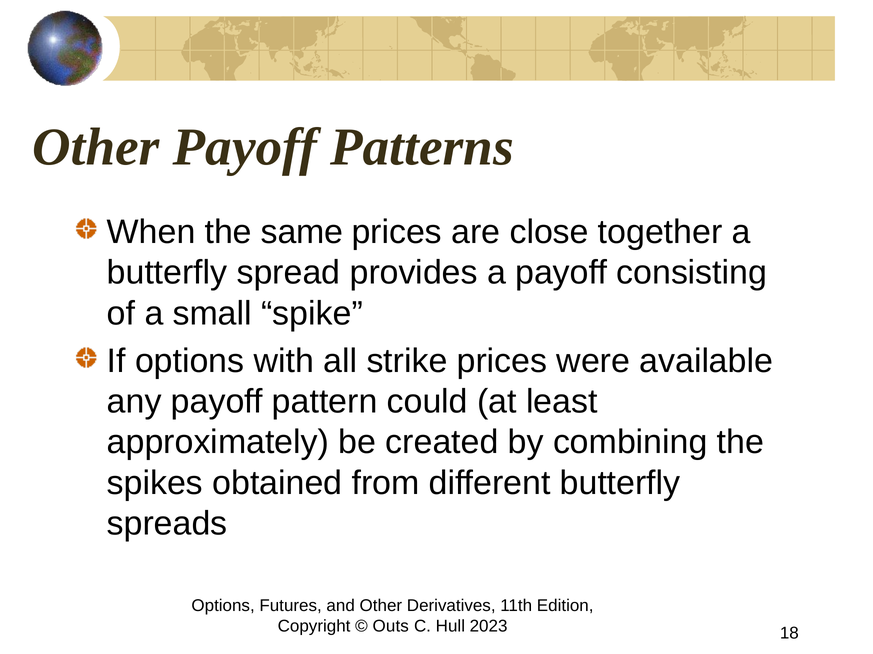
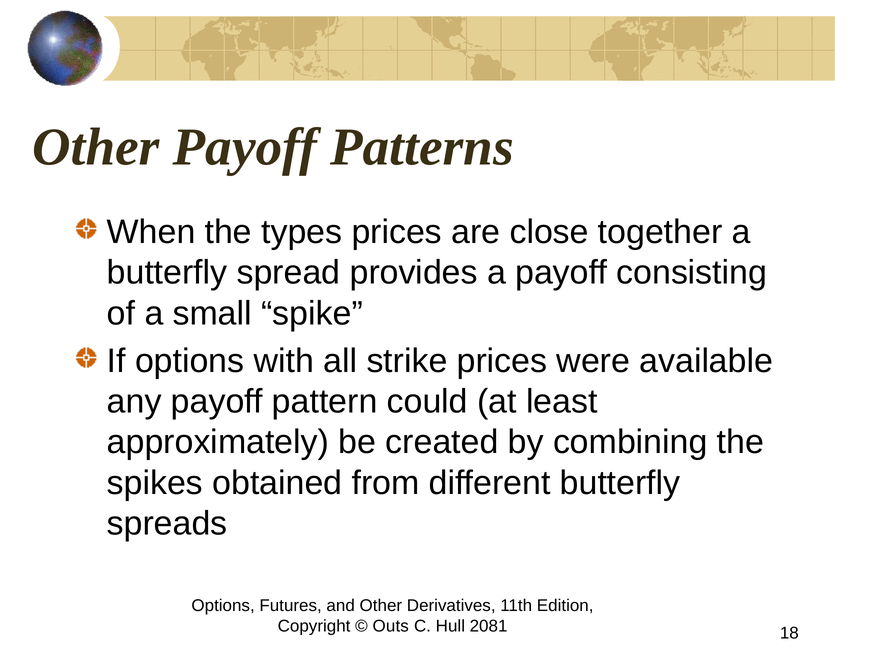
same: same -> types (302, 232)
2023: 2023 -> 2081 (489, 627)
